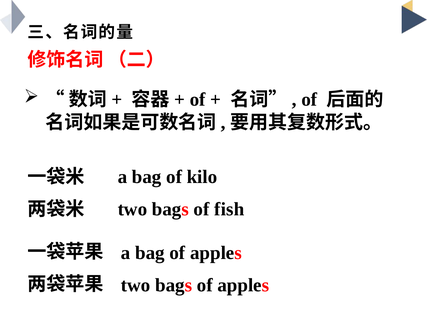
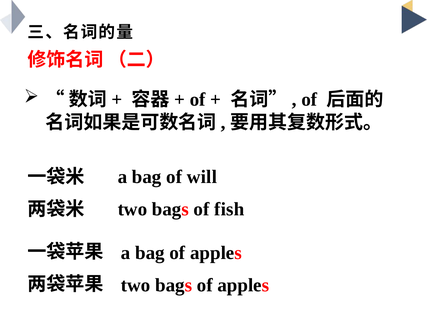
kilo: kilo -> will (202, 177)
